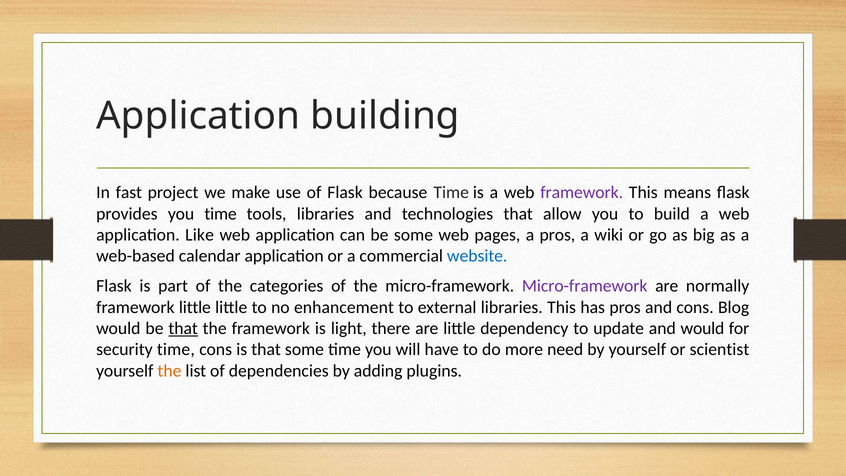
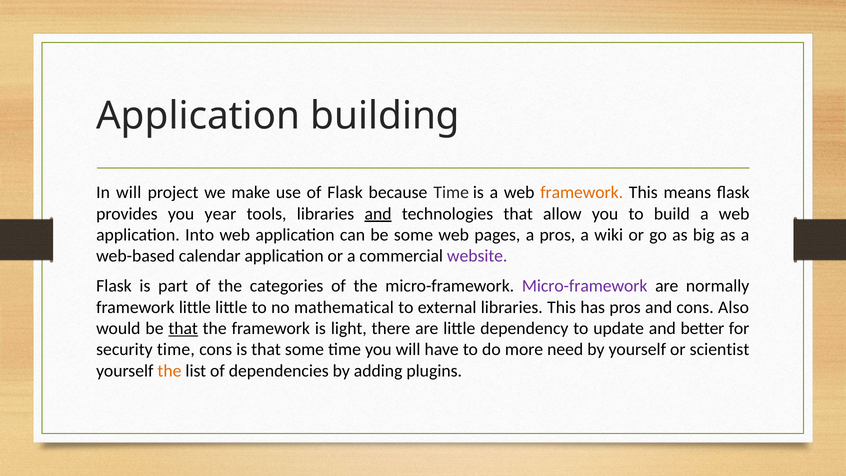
In fast: fast -> will (129, 192)
framework colour: purple -> orange (582, 192)
you time: time -> year (220, 214)
and underline: none -> present (378, 214)
Like: Like -> Into (200, 235)
website colour: blue -> purple (477, 256)
enhancement: enhancement -> mathematical (344, 307)
Blog: Blog -> Also (734, 307)
and would: would -> better (702, 328)
